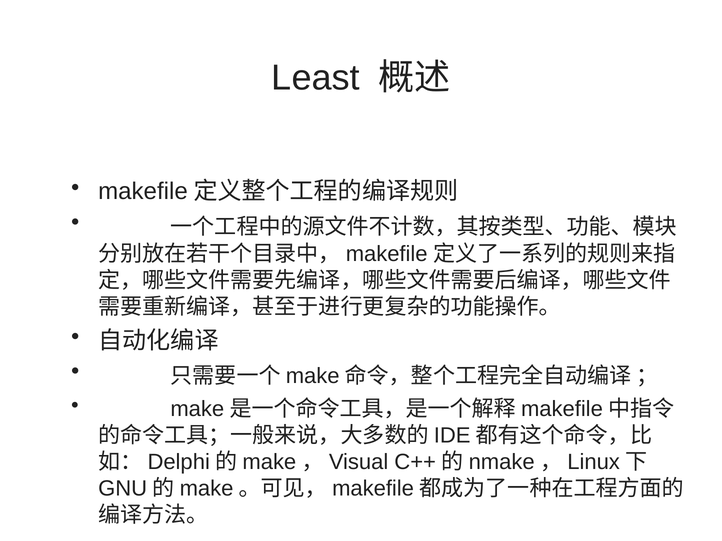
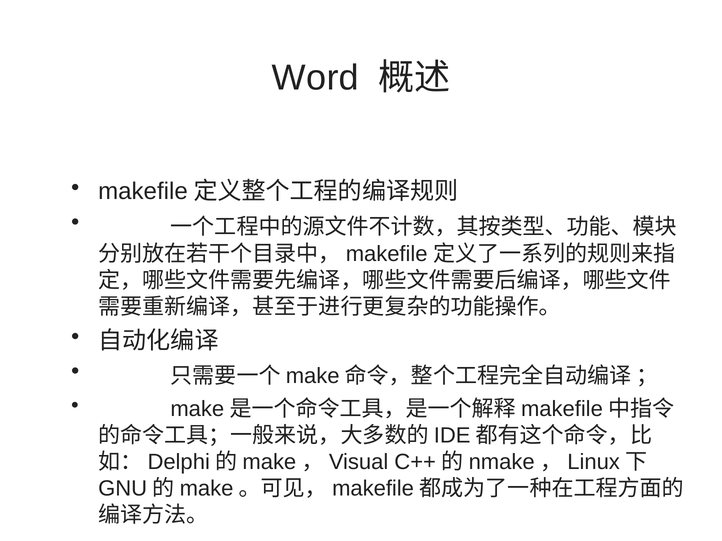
Least: Least -> Word (315, 78)
